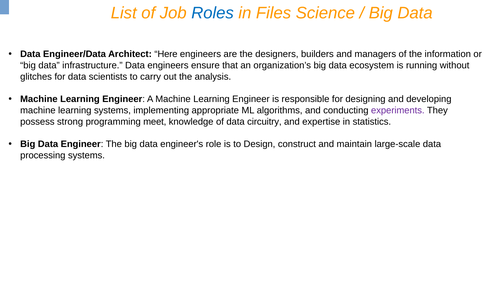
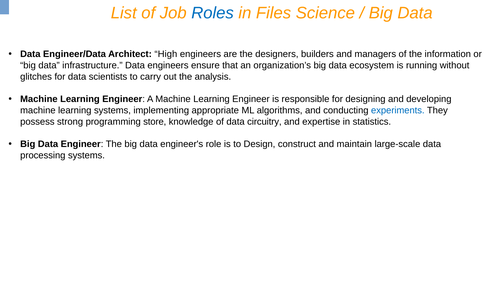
Here: Here -> High (166, 54)
experiments colour: purple -> blue (398, 110)
meet: meet -> store (155, 121)
